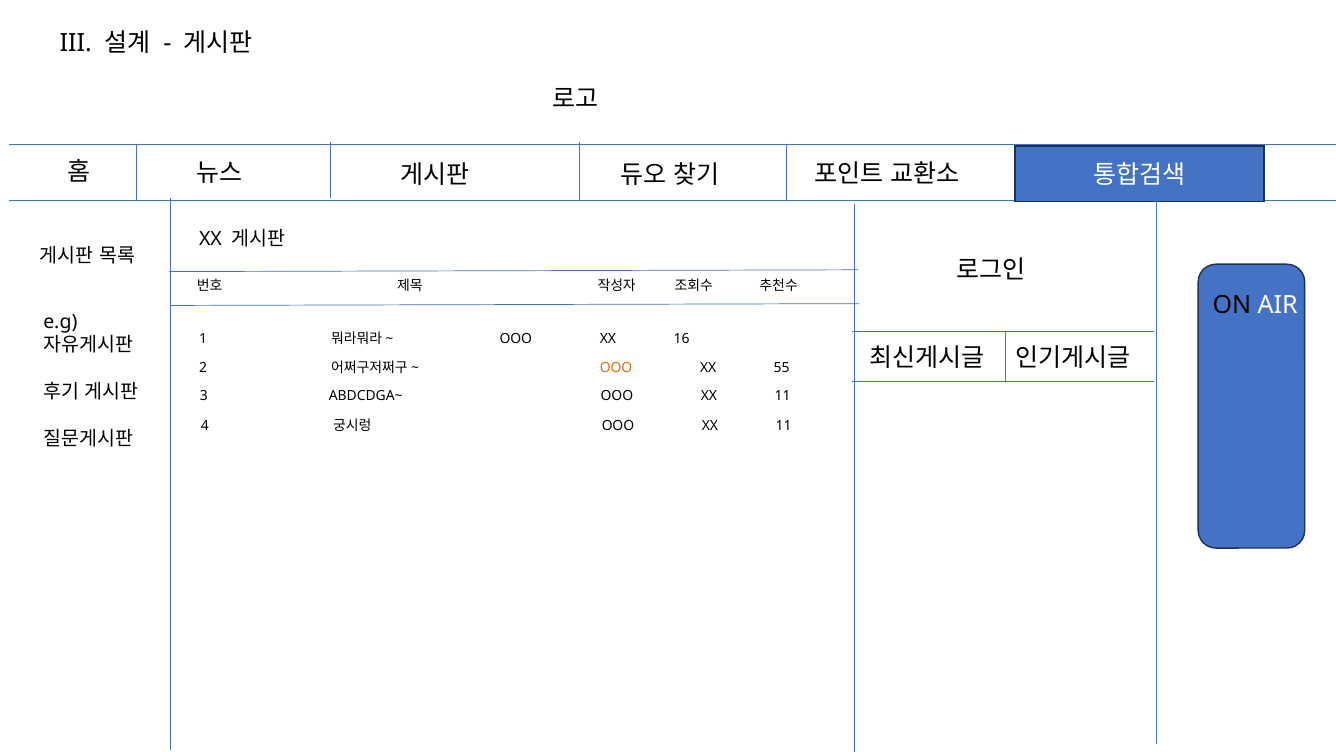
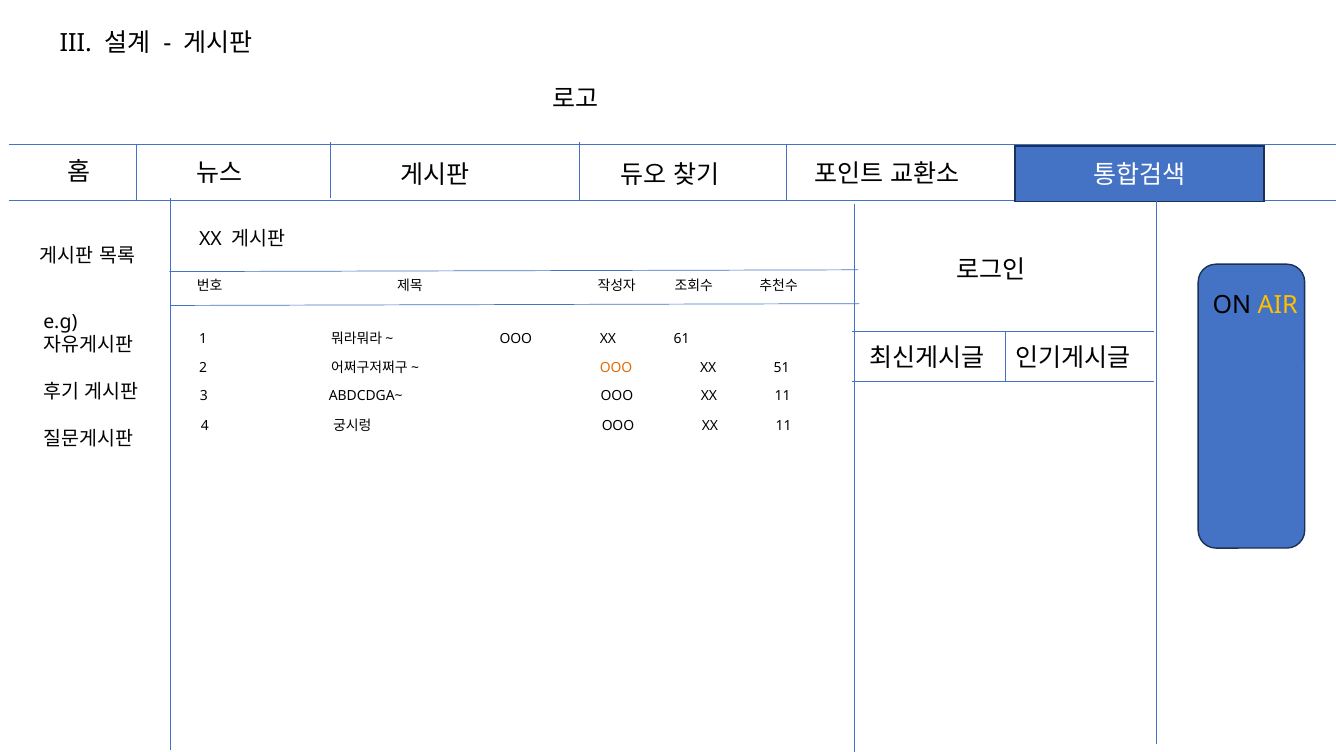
AIR colour: white -> yellow (1278, 305)
16: 16 -> 61 (682, 339)
55: 55 -> 51 (782, 368)
